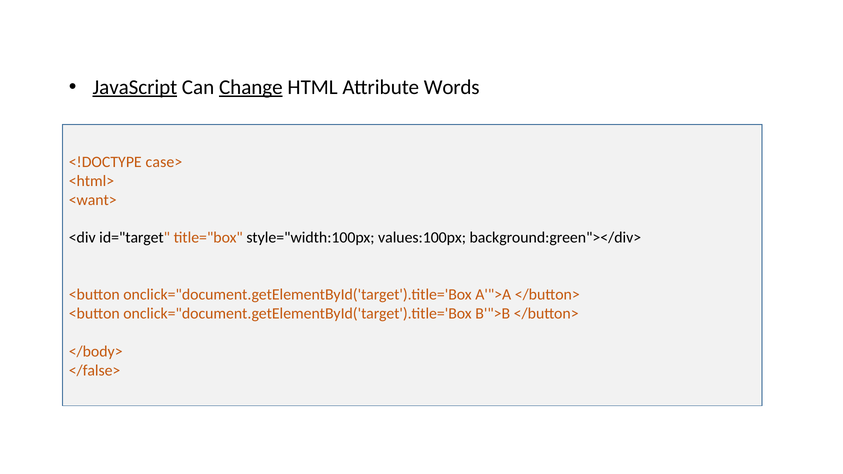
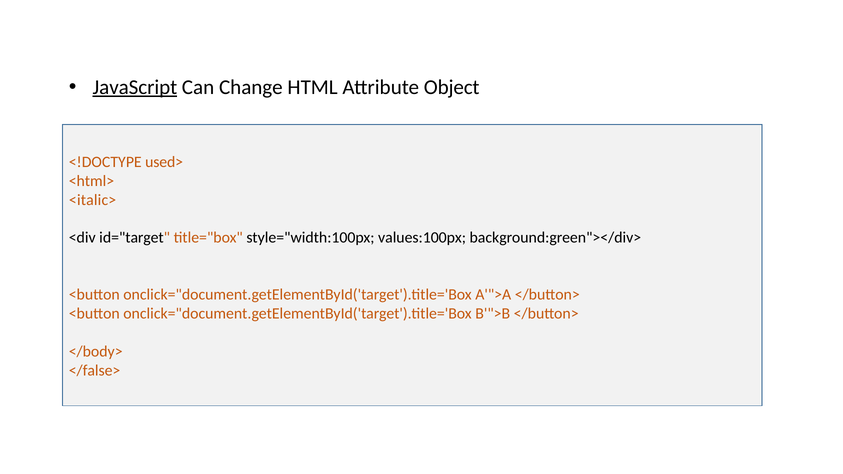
Change underline: present -> none (251, 87)
Words: Words -> Object (452, 87)
case>: case> -> used> (164, 162)
<want>: <want> -> <italic> (93, 200)
